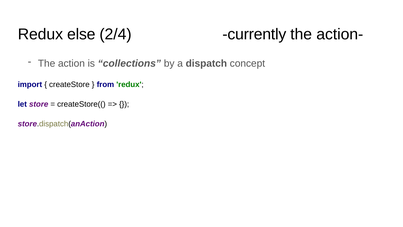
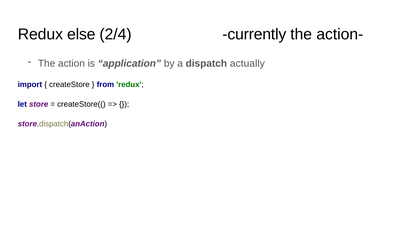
collections: collections -> application (129, 63)
concept: concept -> actually (247, 63)
